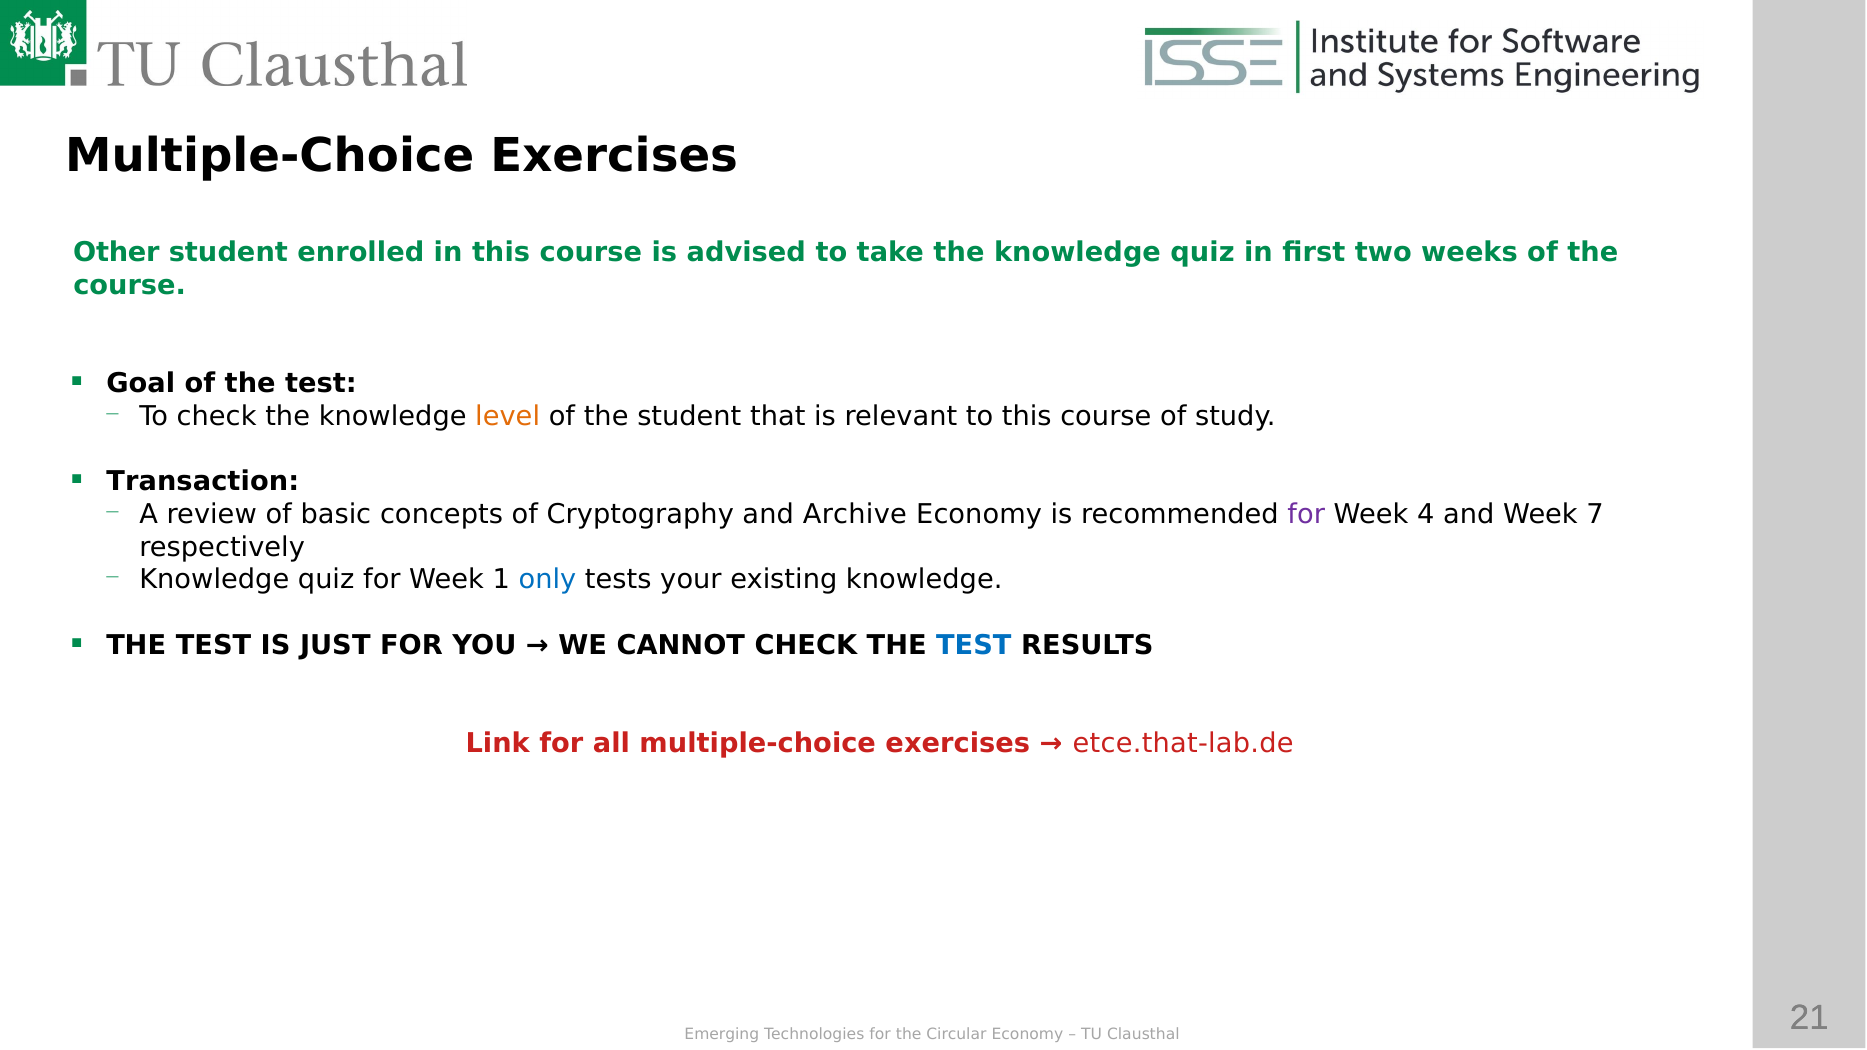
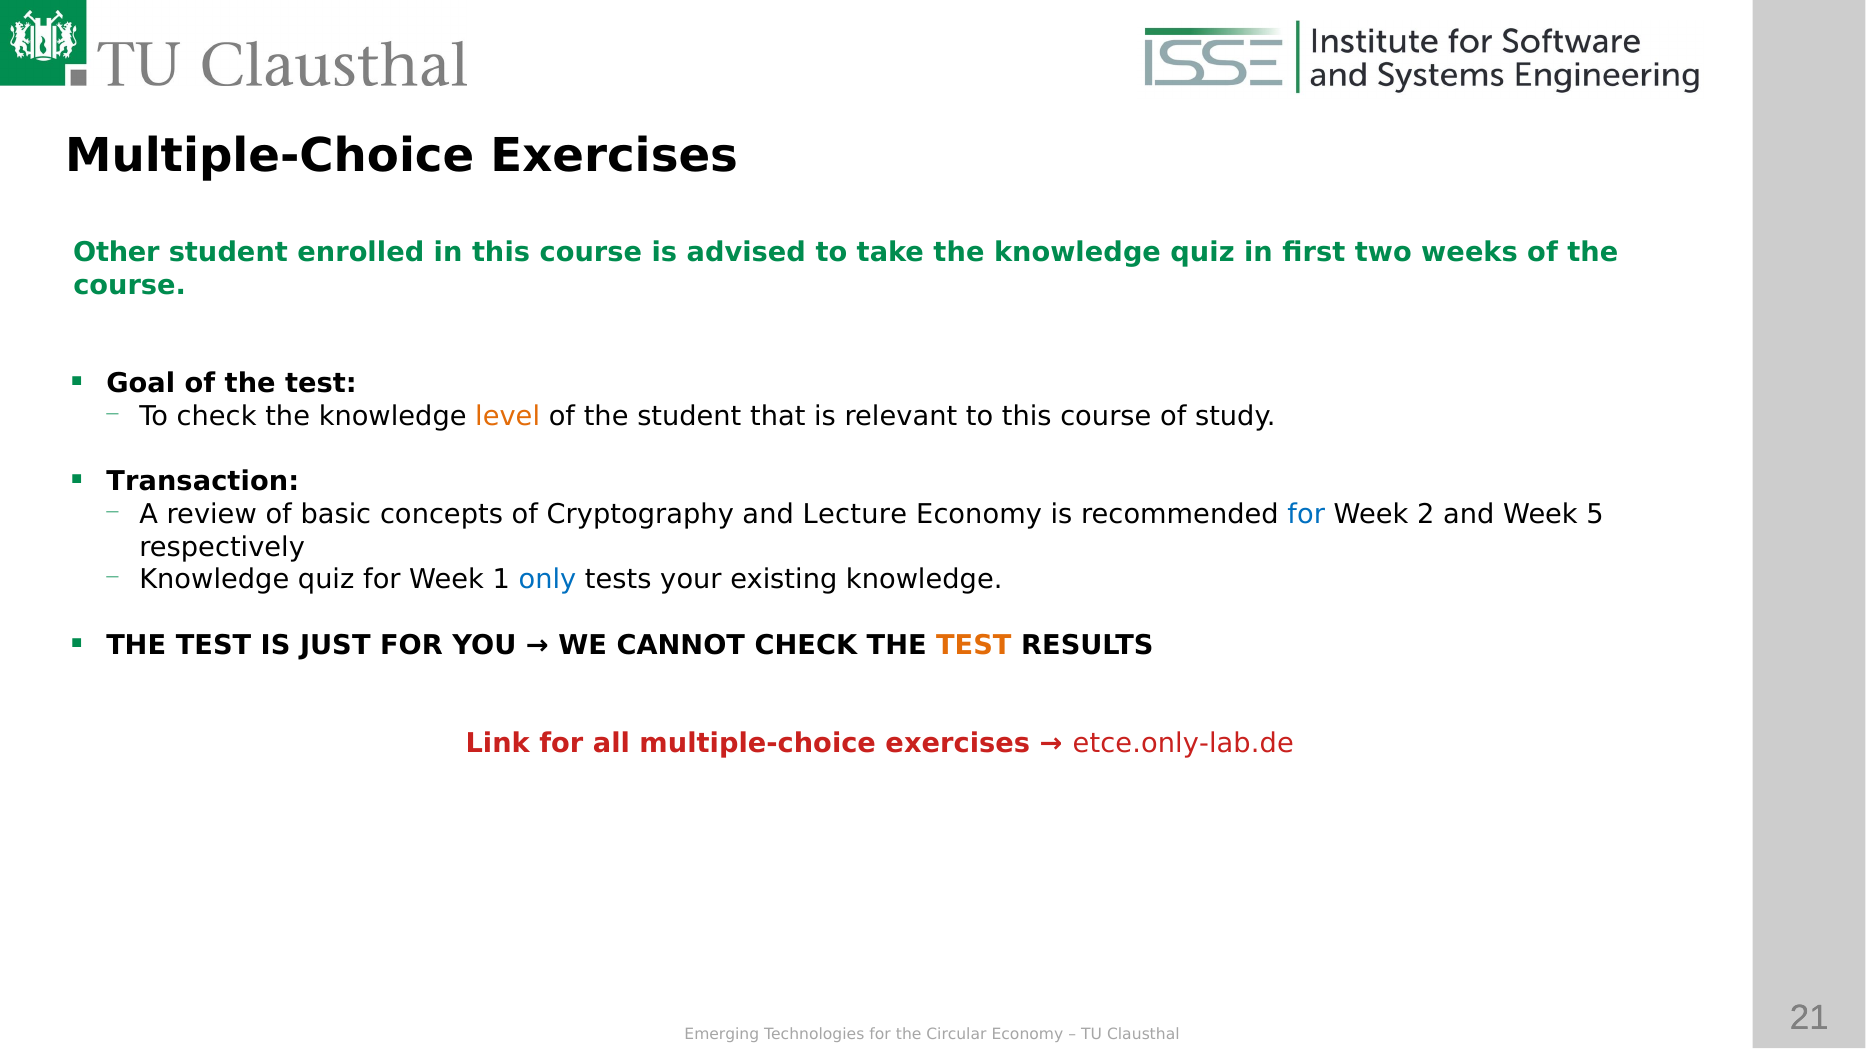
Archive: Archive -> Lecture (855, 515)
for colour: purple -> blue (1306, 515)
4: 4 -> 2 (1426, 515)
7: 7 -> 5 (1595, 515)
TEST colour: blue -> orange (974, 645)
etce.that-lab.de: etce.that-lab.de -> etce.only-lab.de (1183, 743)
